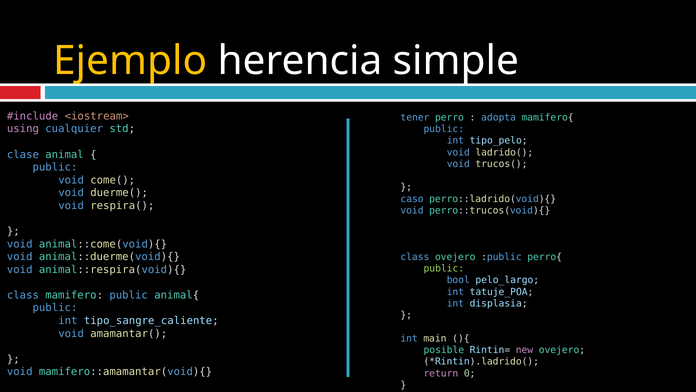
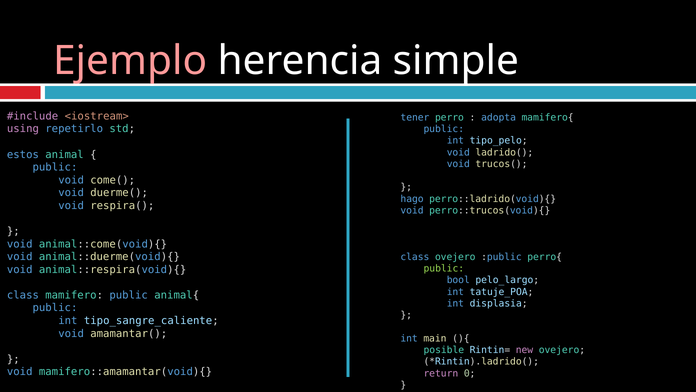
Ejemplo colour: yellow -> pink (130, 61)
cualquier: cualquier -> repetirlo (74, 129)
clase: clase -> estos (23, 154)
caso: caso -> hago (412, 199)
